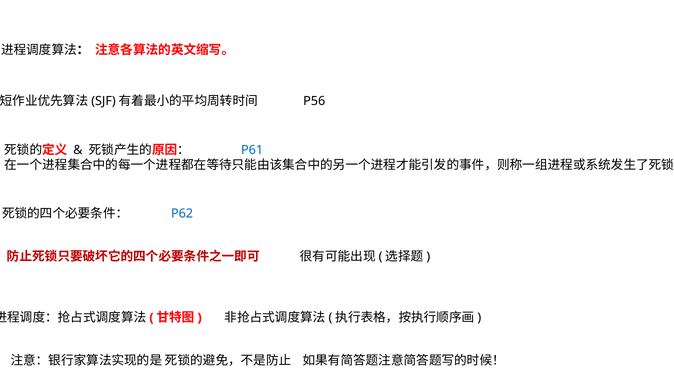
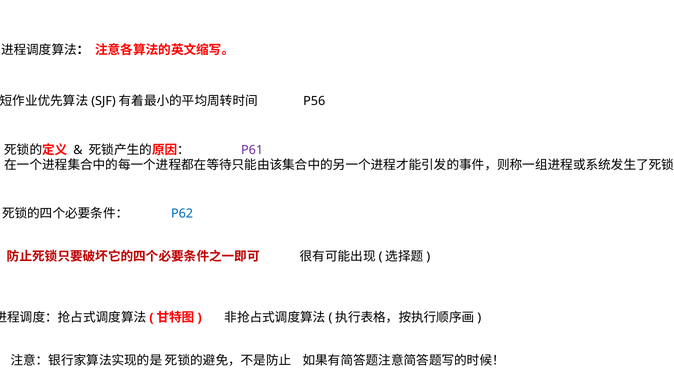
P61 colour: blue -> purple (252, 150)
